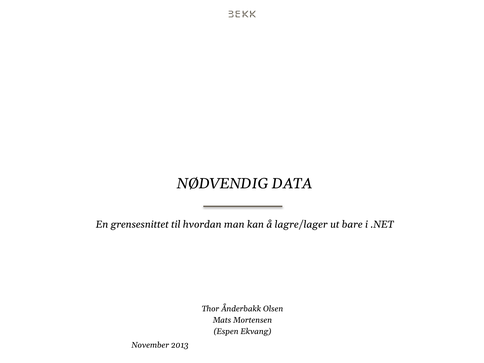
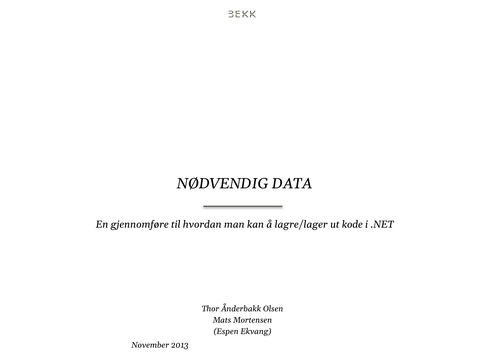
grensesnittet: grensesnittet -> gjennomføre (140, 225)
bare: bare -> kode (352, 225)
